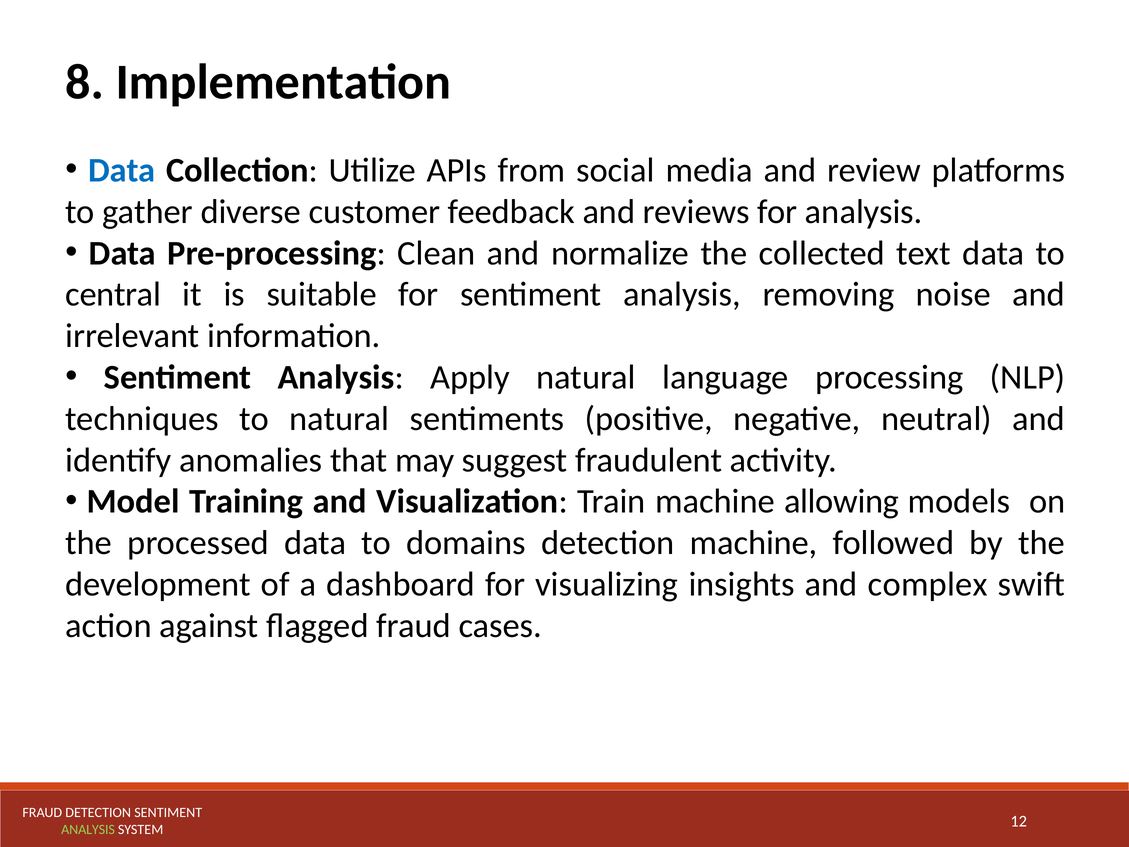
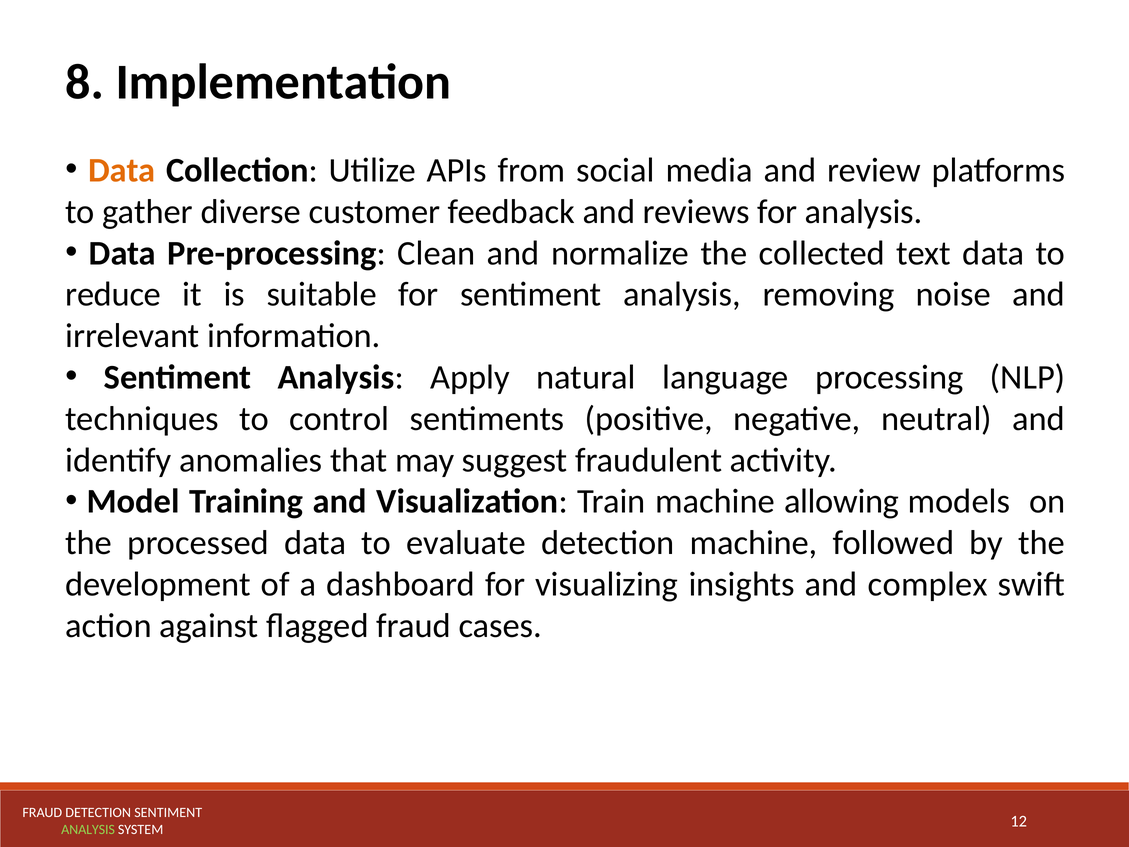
Data colour: blue -> orange (122, 170)
central: central -> reduce (113, 294)
to natural: natural -> control (339, 419)
domains: domains -> evaluate (466, 543)
